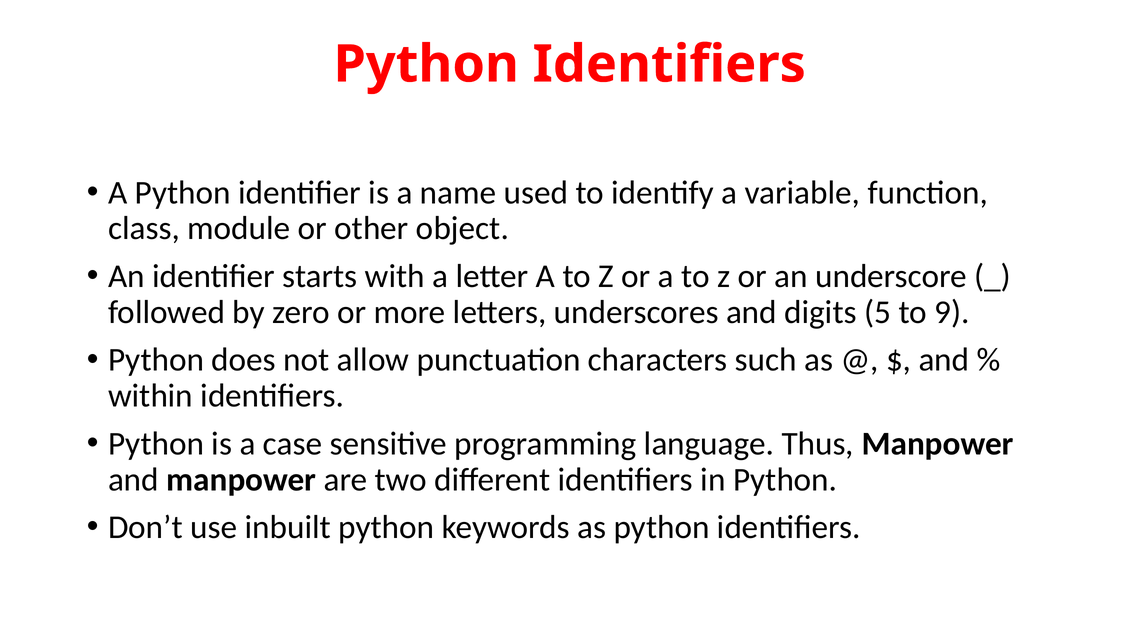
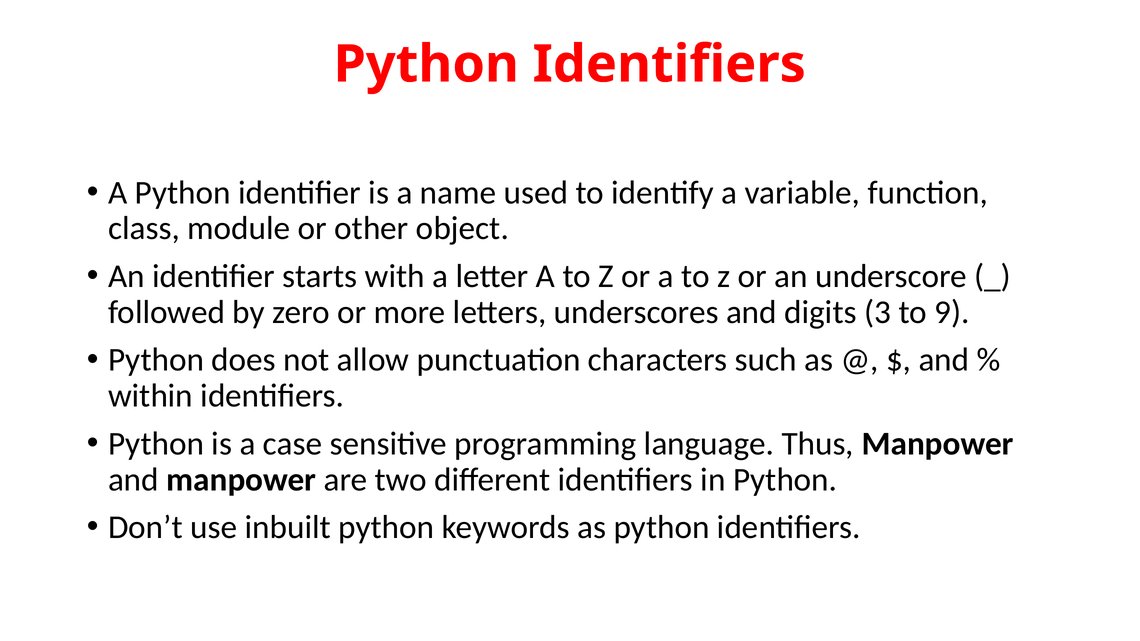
5: 5 -> 3 (878, 312)
